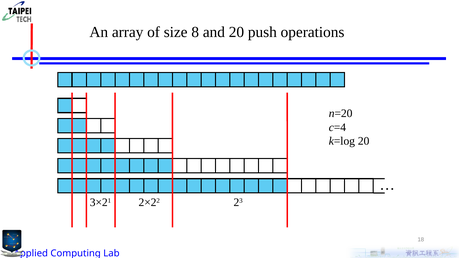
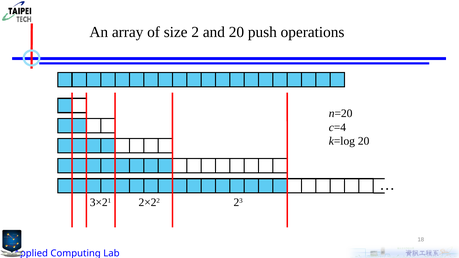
8: 8 -> 2 (195, 32)
